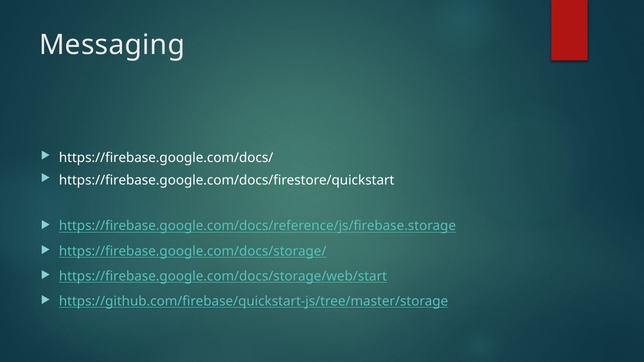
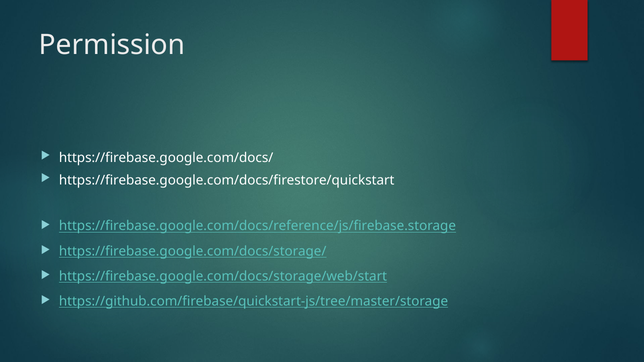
Messaging: Messaging -> Permission (112, 45)
